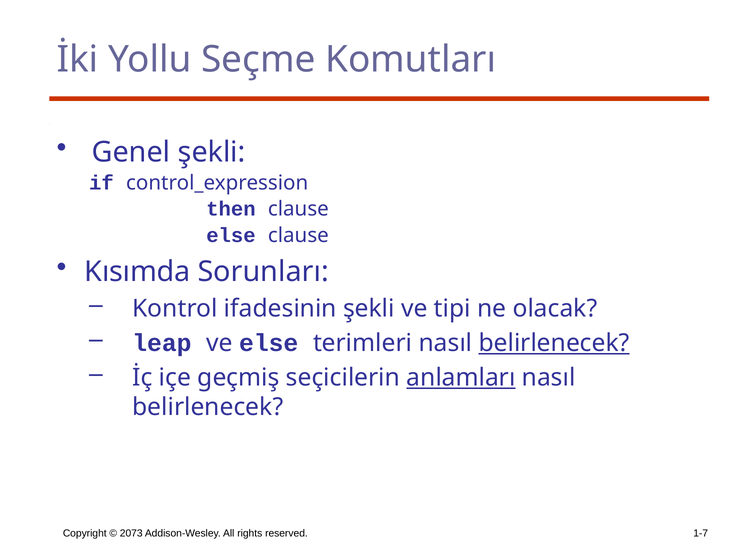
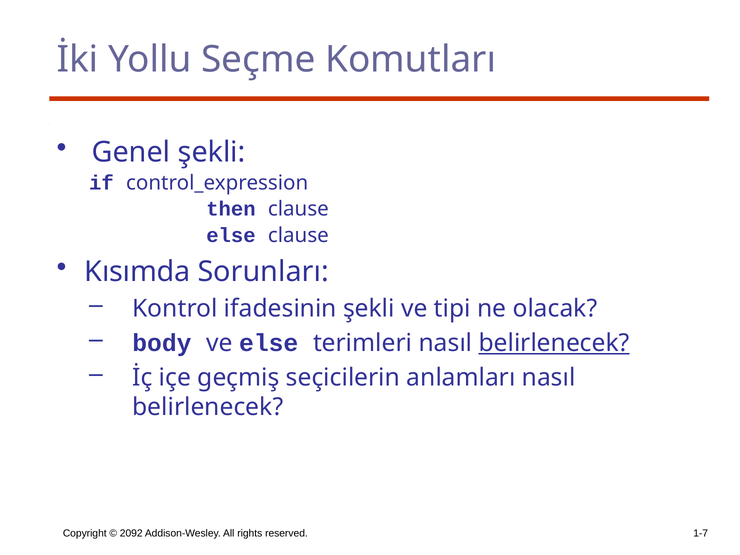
leap: leap -> body (162, 343)
anlamları underline: present -> none (461, 378)
2073: 2073 -> 2092 (131, 533)
